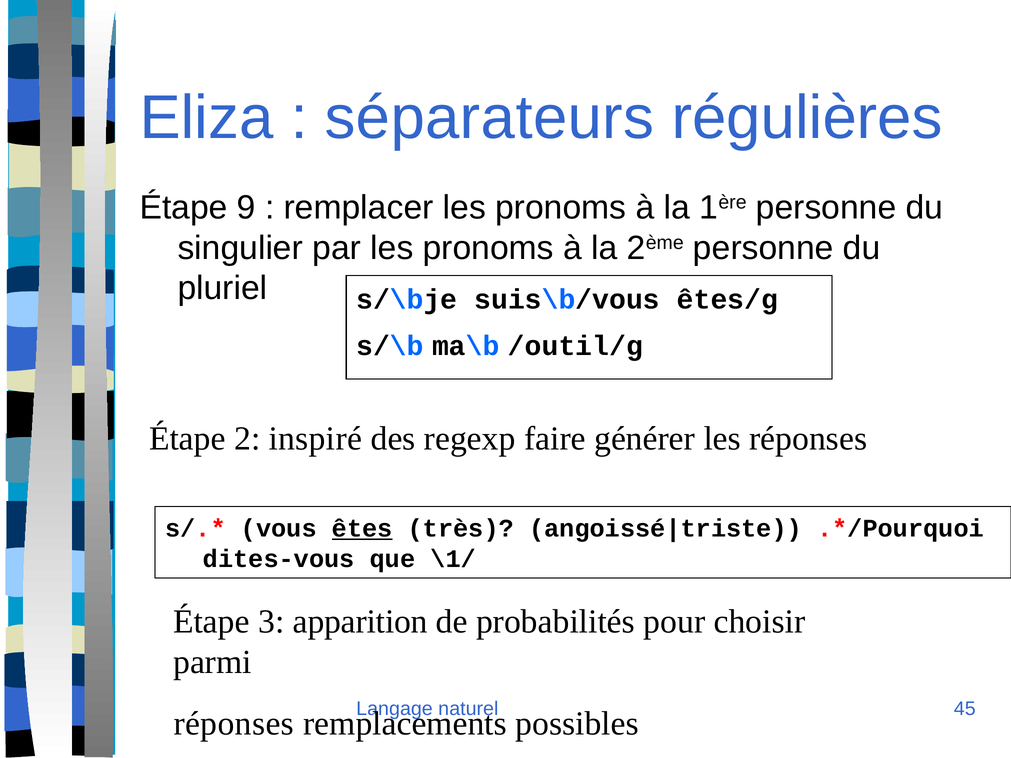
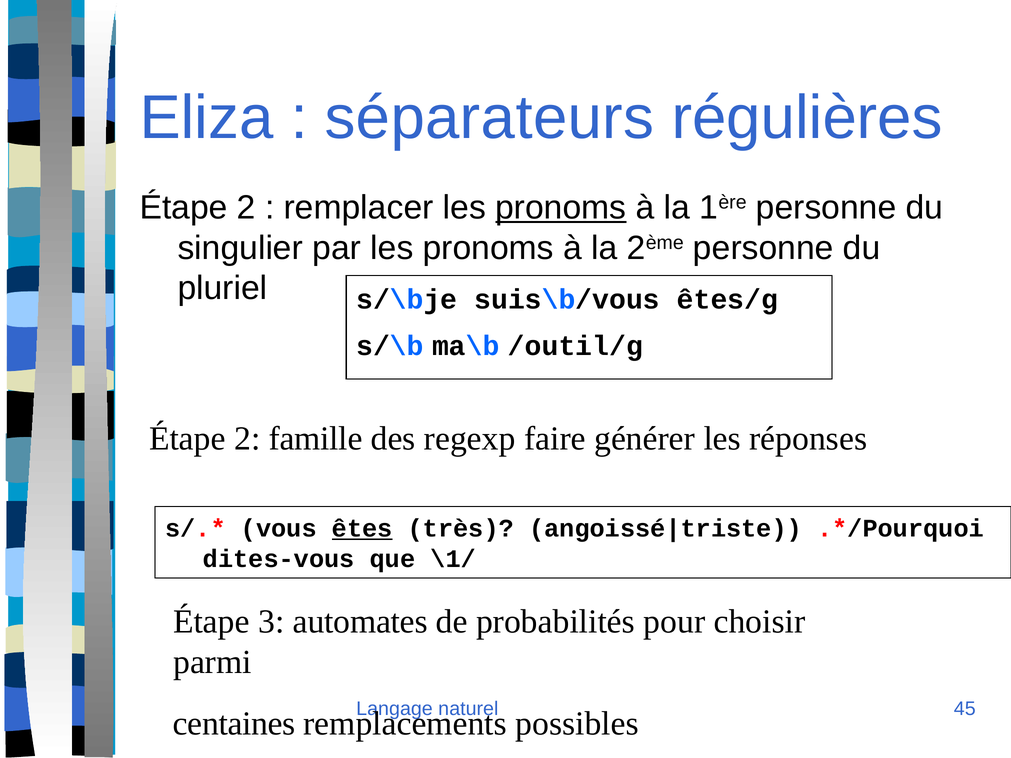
9: 9 -> 2 (246, 208)
pronoms underline: none -> present (561, 208)
inspiré: inspiré -> famille (316, 439)
apparition: apparition -> automates (360, 622)
réponses: réponses -> centaines (234, 724)
